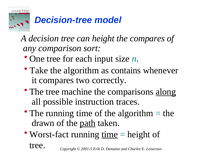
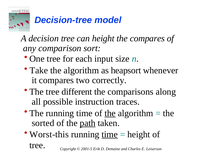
contains: contains -> heapsort (126, 70)
machine: machine -> different (77, 92)
along underline: present -> none (166, 92)
the underline: none -> present (110, 113)
drawn: drawn -> sorted (43, 123)
Worst-fact: Worst-fact -> Worst-this (49, 134)
